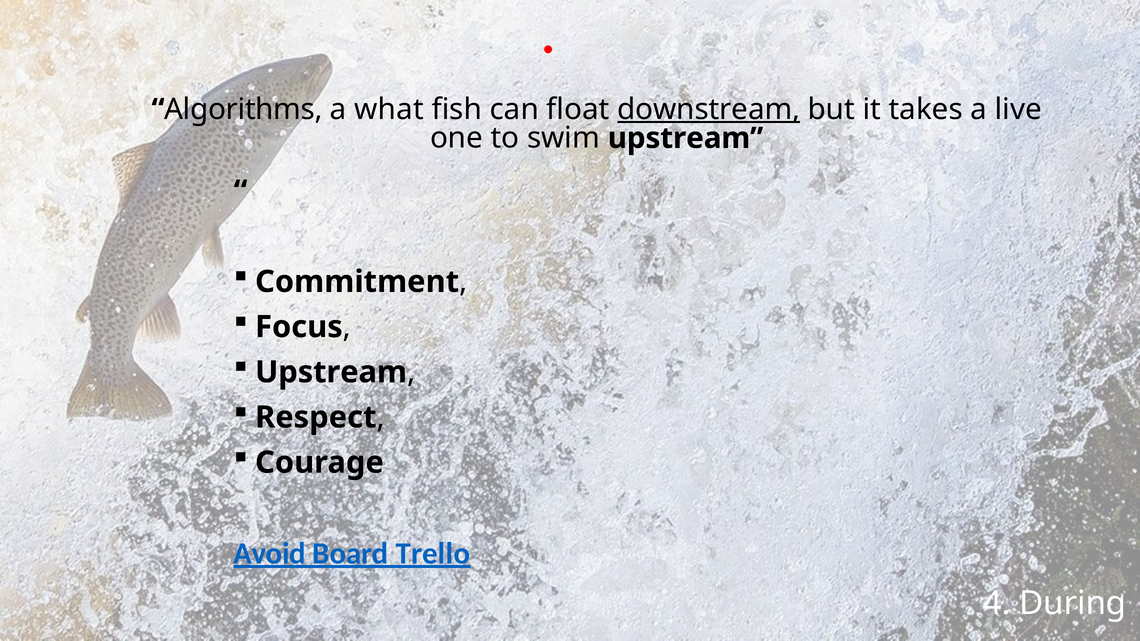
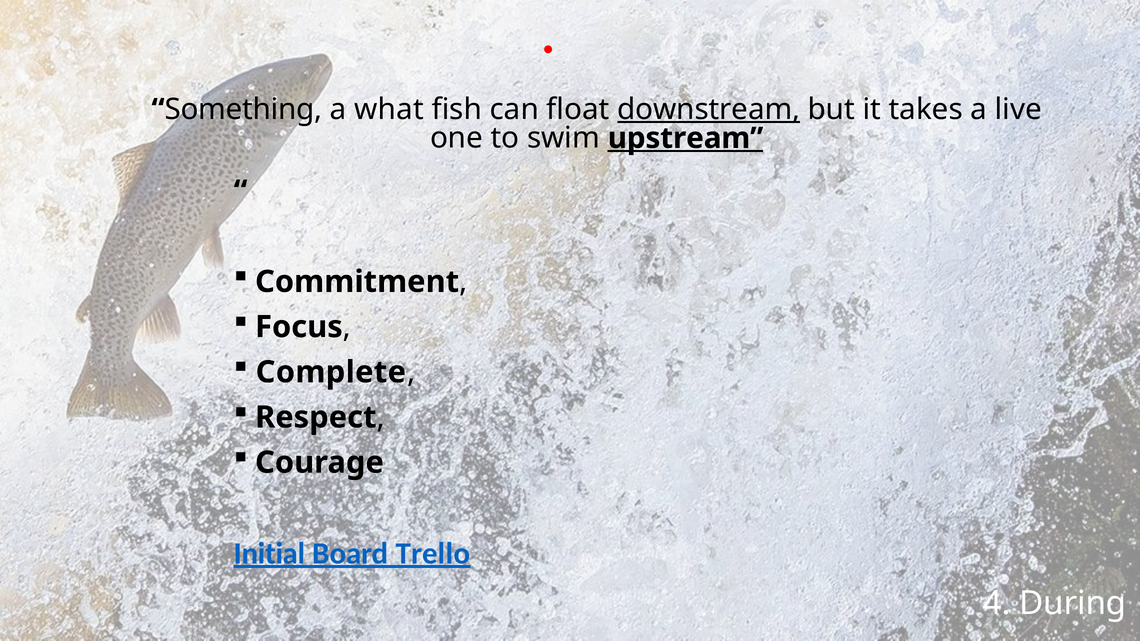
Algorithms: Algorithms -> Something (243, 109)
upstream underline: none -> present (686, 138)
Upstream: Upstream -> Complete (331, 372)
Avoid: Avoid -> Initial (270, 554)
